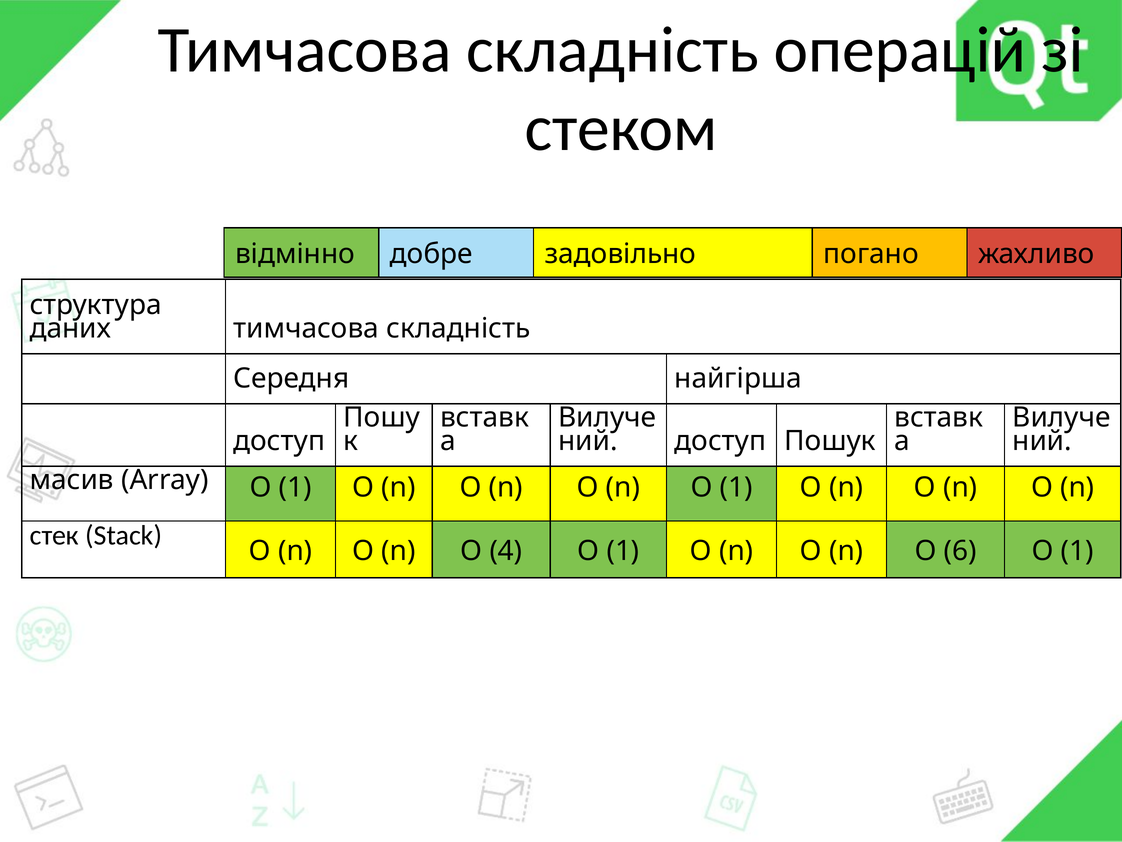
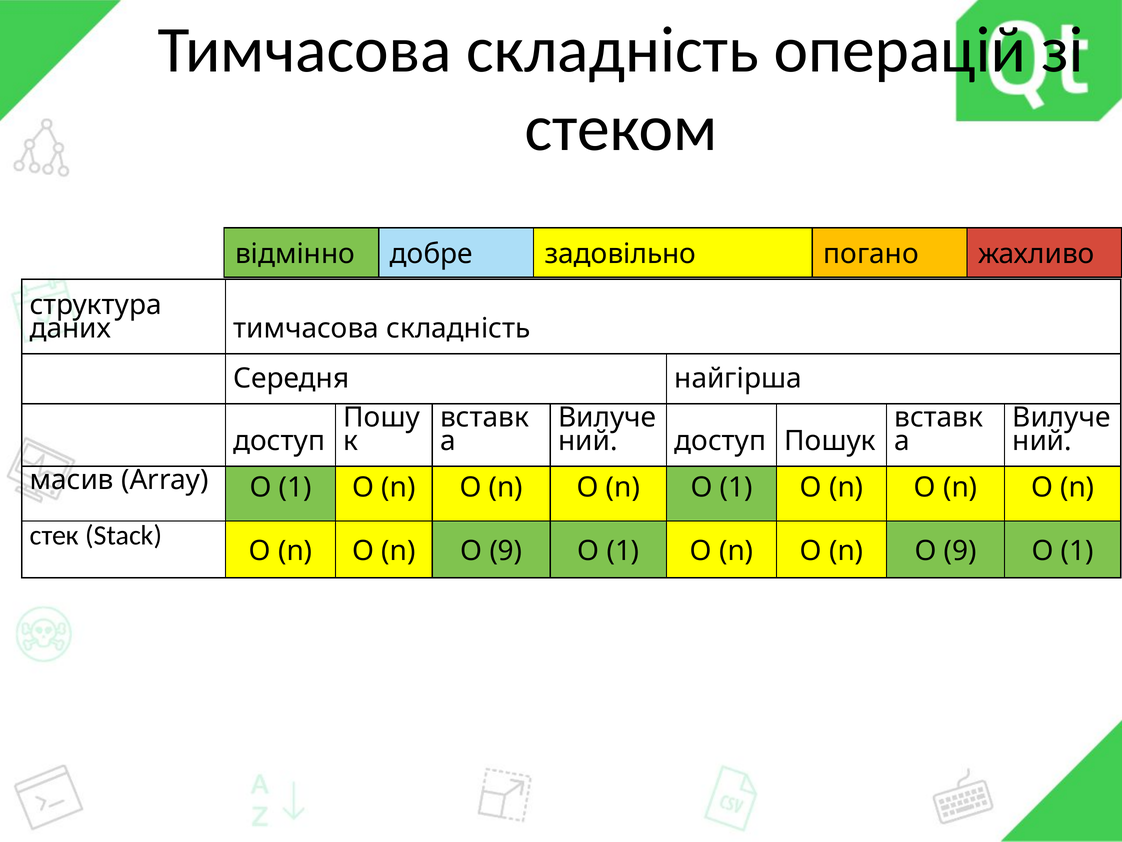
4: 4 -> 9 (506, 551)
6: 6 -> 9 (960, 551)
